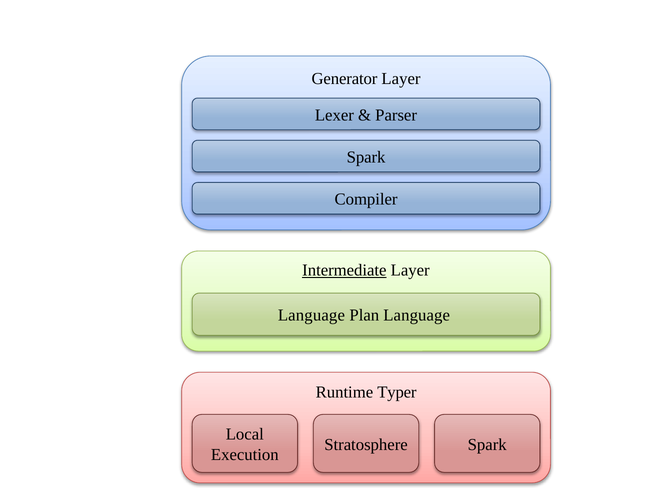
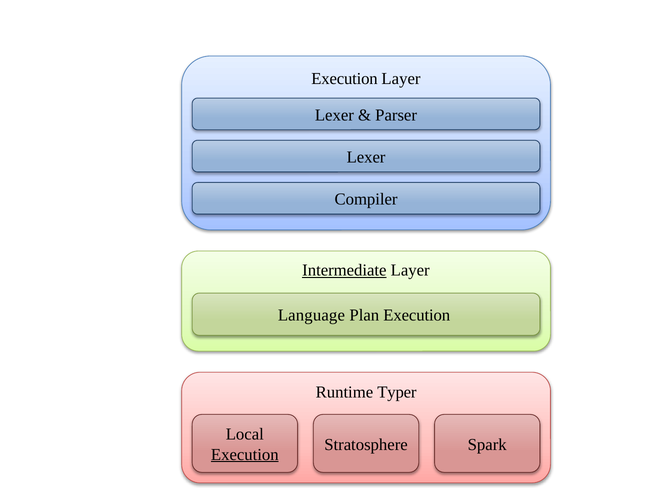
Generator: Generator -> Execution (345, 79)
Spark: Spark -> Lexer (366, 157)
Plan Language: Language -> Execution (417, 315)
Execution underline: none -> present (245, 454)
